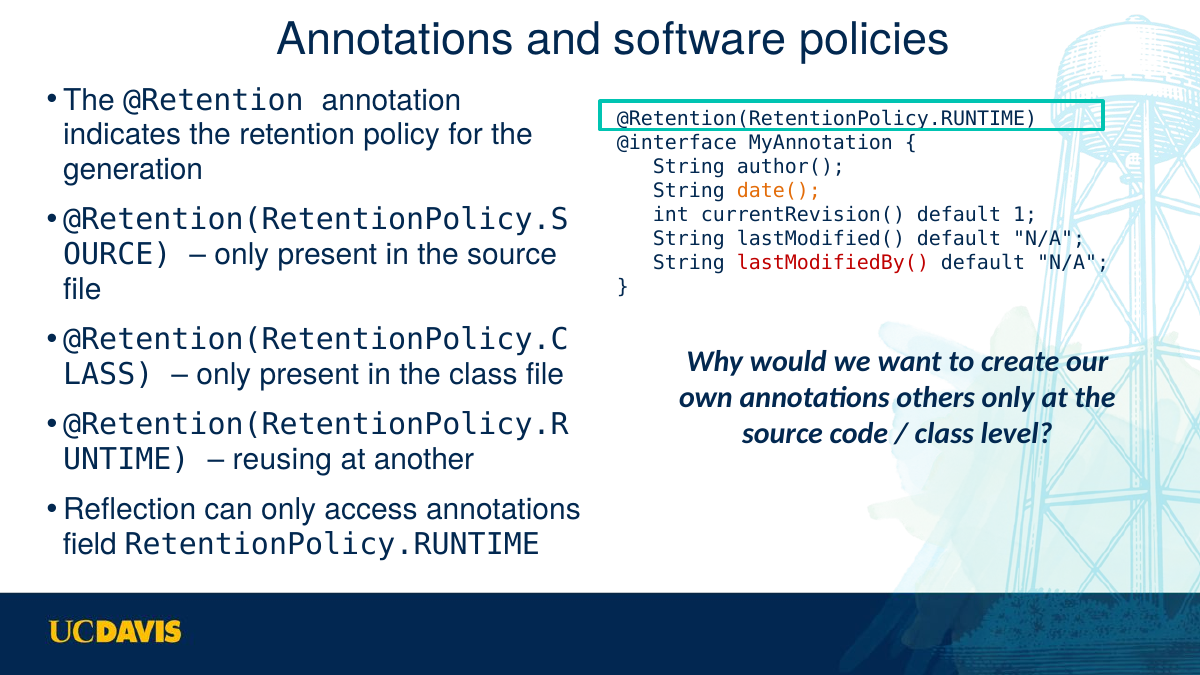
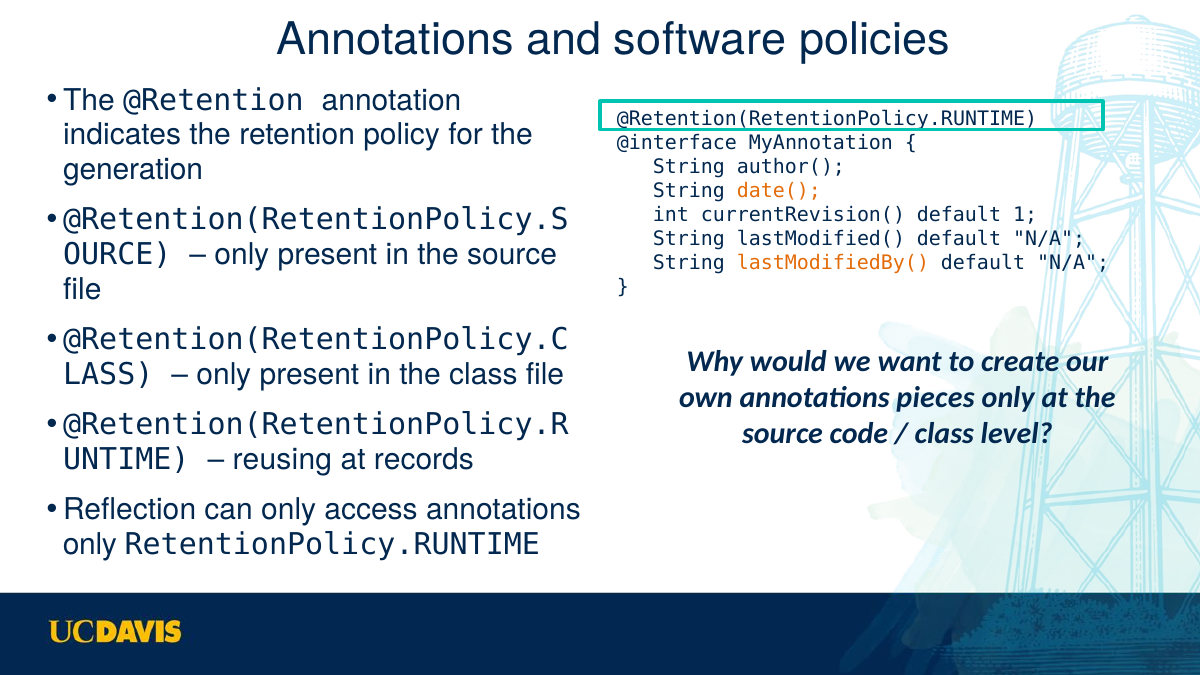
lastModifiedBy( colour: red -> orange (833, 263)
others: others -> pieces (936, 398)
another: another -> records (424, 459)
field: field -> only (90, 544)
